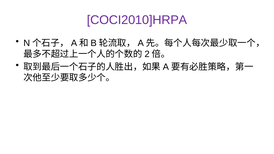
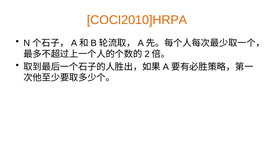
COCI2010]HRPA colour: purple -> orange (137, 20)
